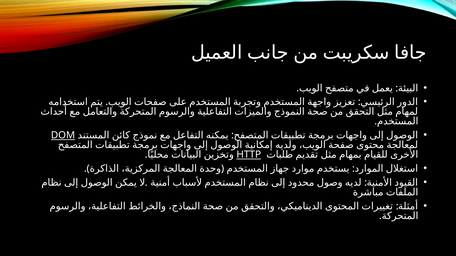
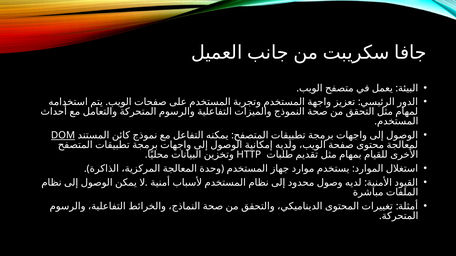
HTTP underline: present -> none (249, 155)
